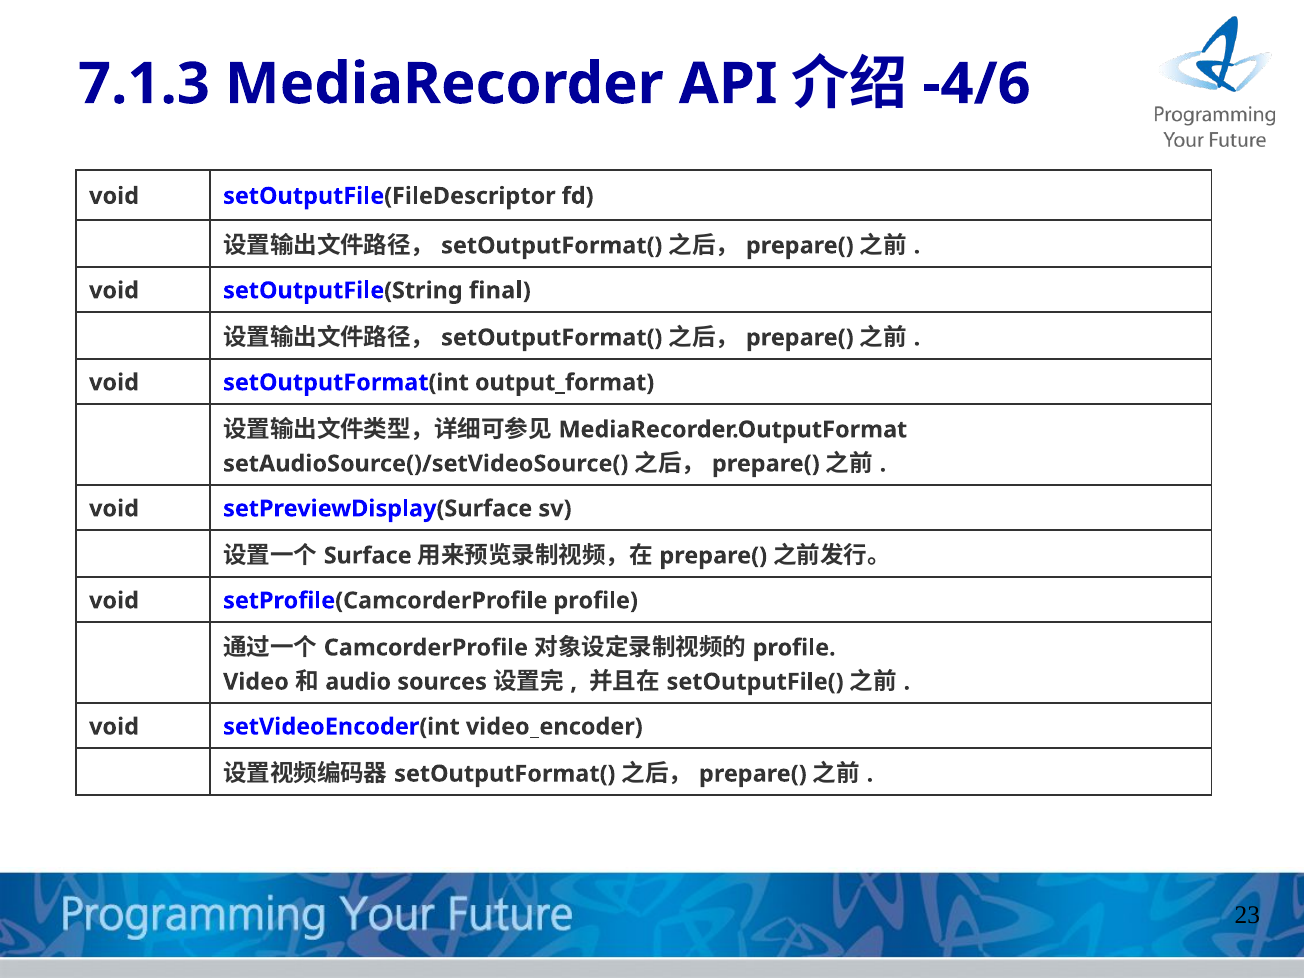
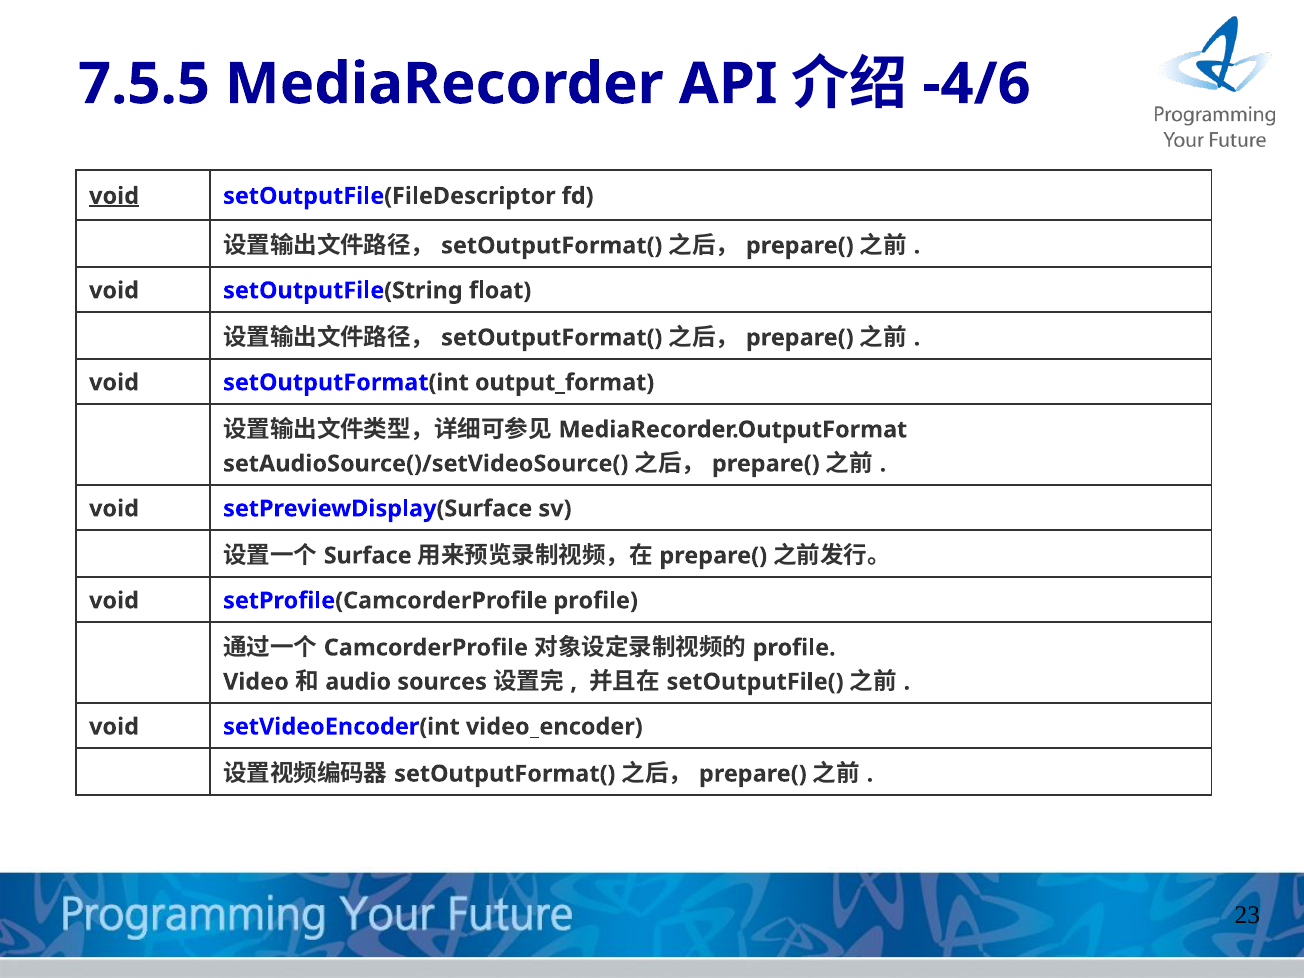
7.1.3: 7.1.3 -> 7.5.5 (144, 84)
void underline: none -> present (114, 196)
final: final -> float (500, 291)
